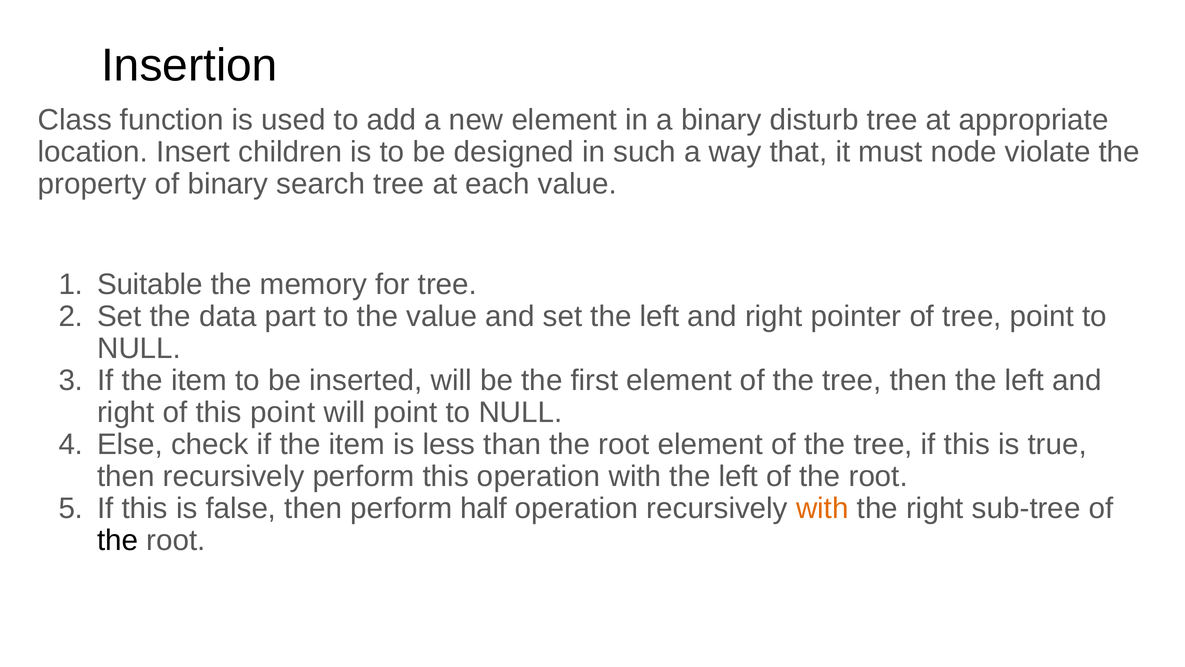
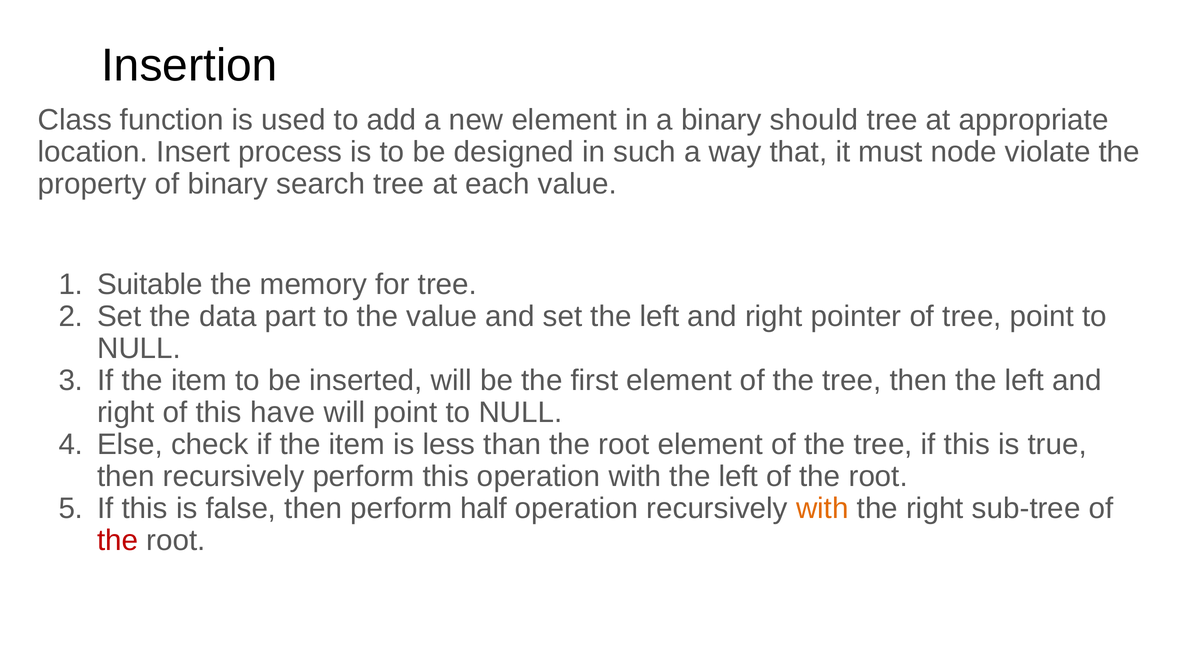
disturb: disturb -> should (814, 120)
children: children -> process (290, 152)
this point: point -> have (283, 412)
the colour: black -> red (118, 540)
